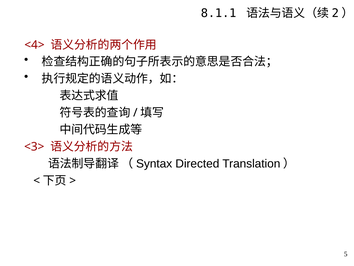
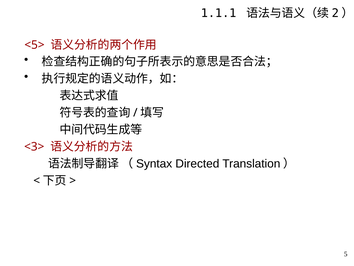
8.1.1: 8.1.1 -> 1.1.1 (219, 13)
<4>: <4> -> <5> (34, 45)
